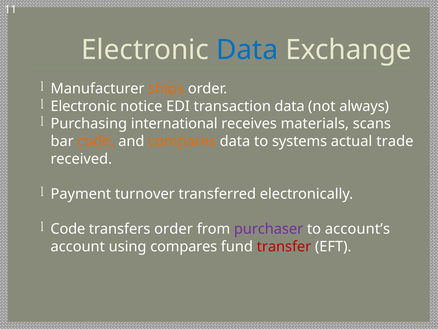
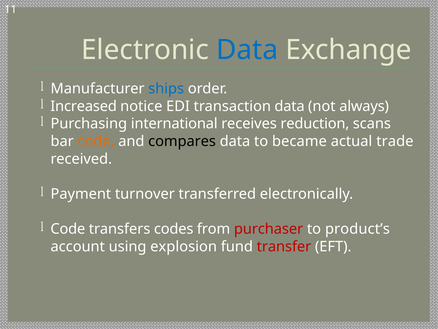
ships colour: orange -> blue (166, 89)
Electronic: Electronic -> Increased (84, 106)
materials: materials -> reduction (315, 124)
compares colour: orange -> black (182, 141)
systems: systems -> became (299, 141)
transfers order: order -> codes (174, 229)
purchaser colour: purple -> red (269, 229)
account’s: account’s -> product’s (357, 229)
using compares: compares -> explosion (184, 246)
